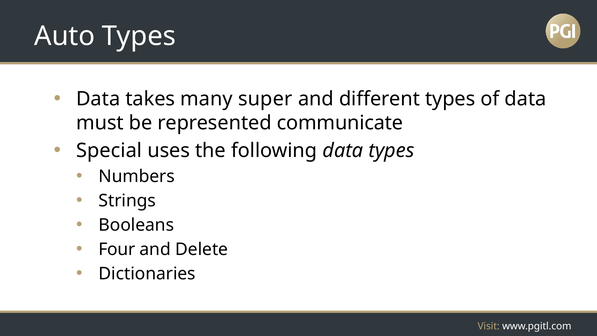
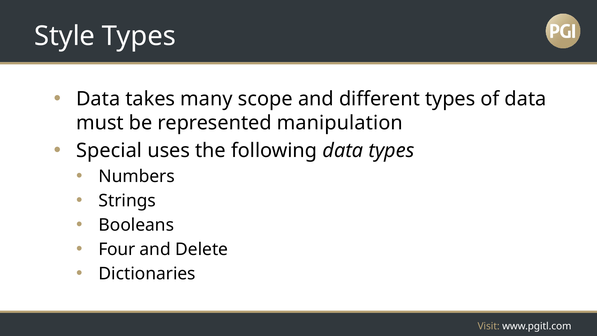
Auto: Auto -> Style (65, 36)
super: super -> scope (265, 99)
communicate: communicate -> manipulation (340, 123)
